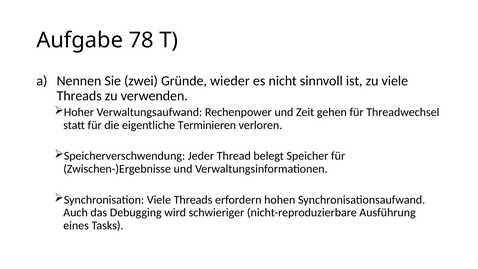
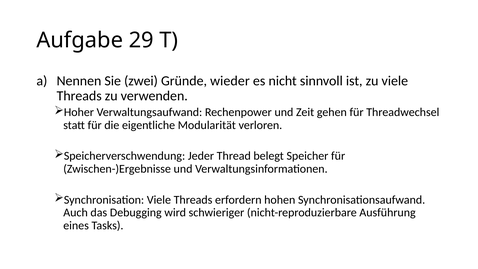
78: 78 -> 29 (141, 40)
Terminieren: Terminieren -> Modularität (207, 125)
